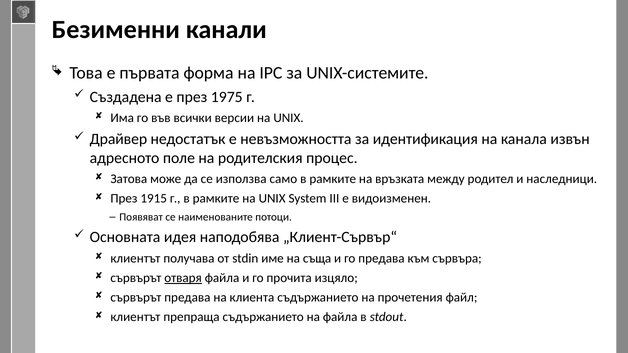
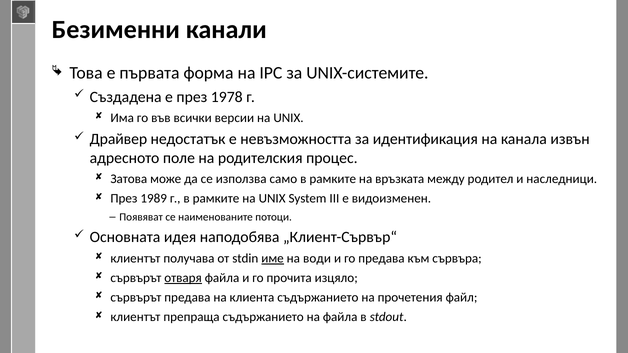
1975: 1975 -> 1978 (227, 97)
1915: 1915 -> 1989 (154, 199)
име underline: none -> present (273, 259)
съща: съща -> води (317, 259)
